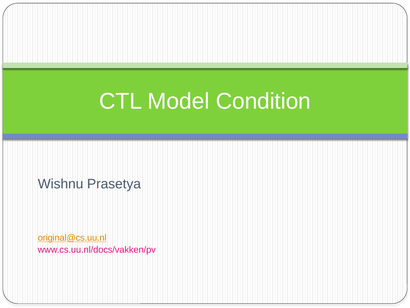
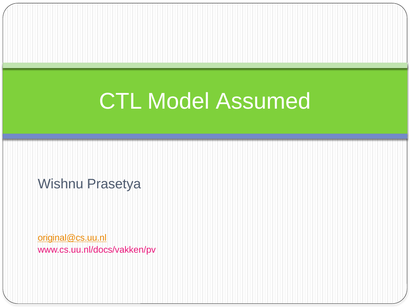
Condition: Condition -> Assumed (263, 101)
